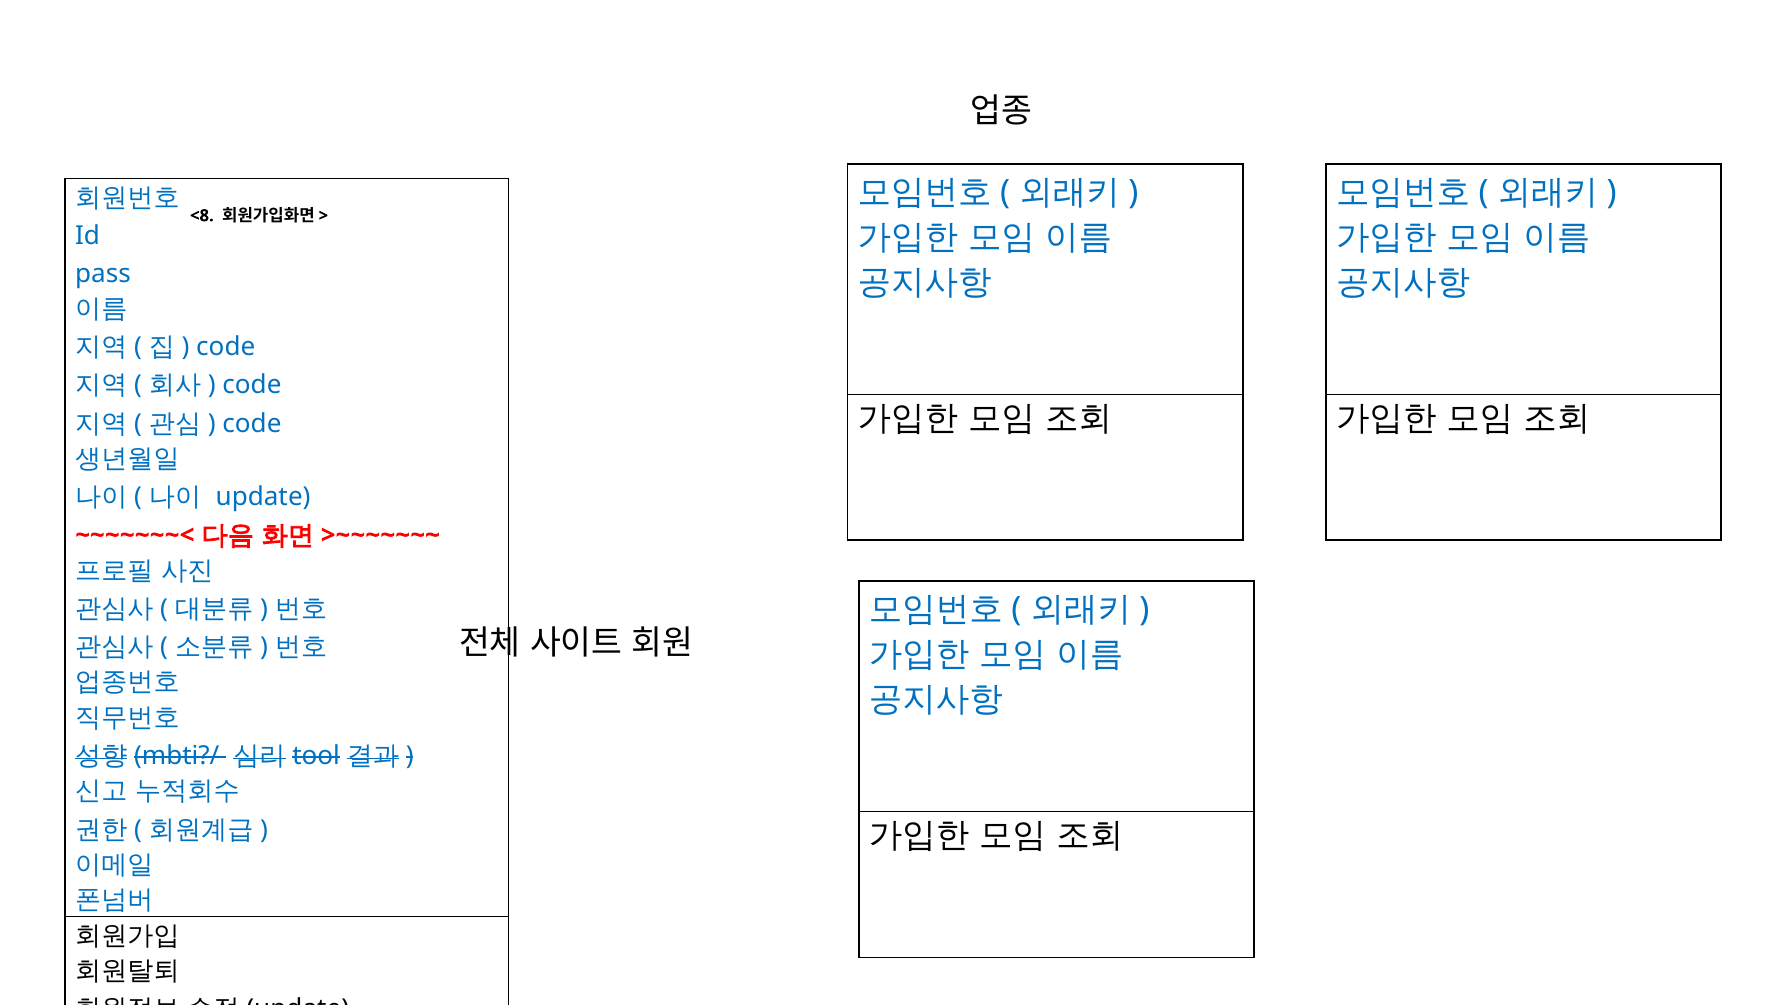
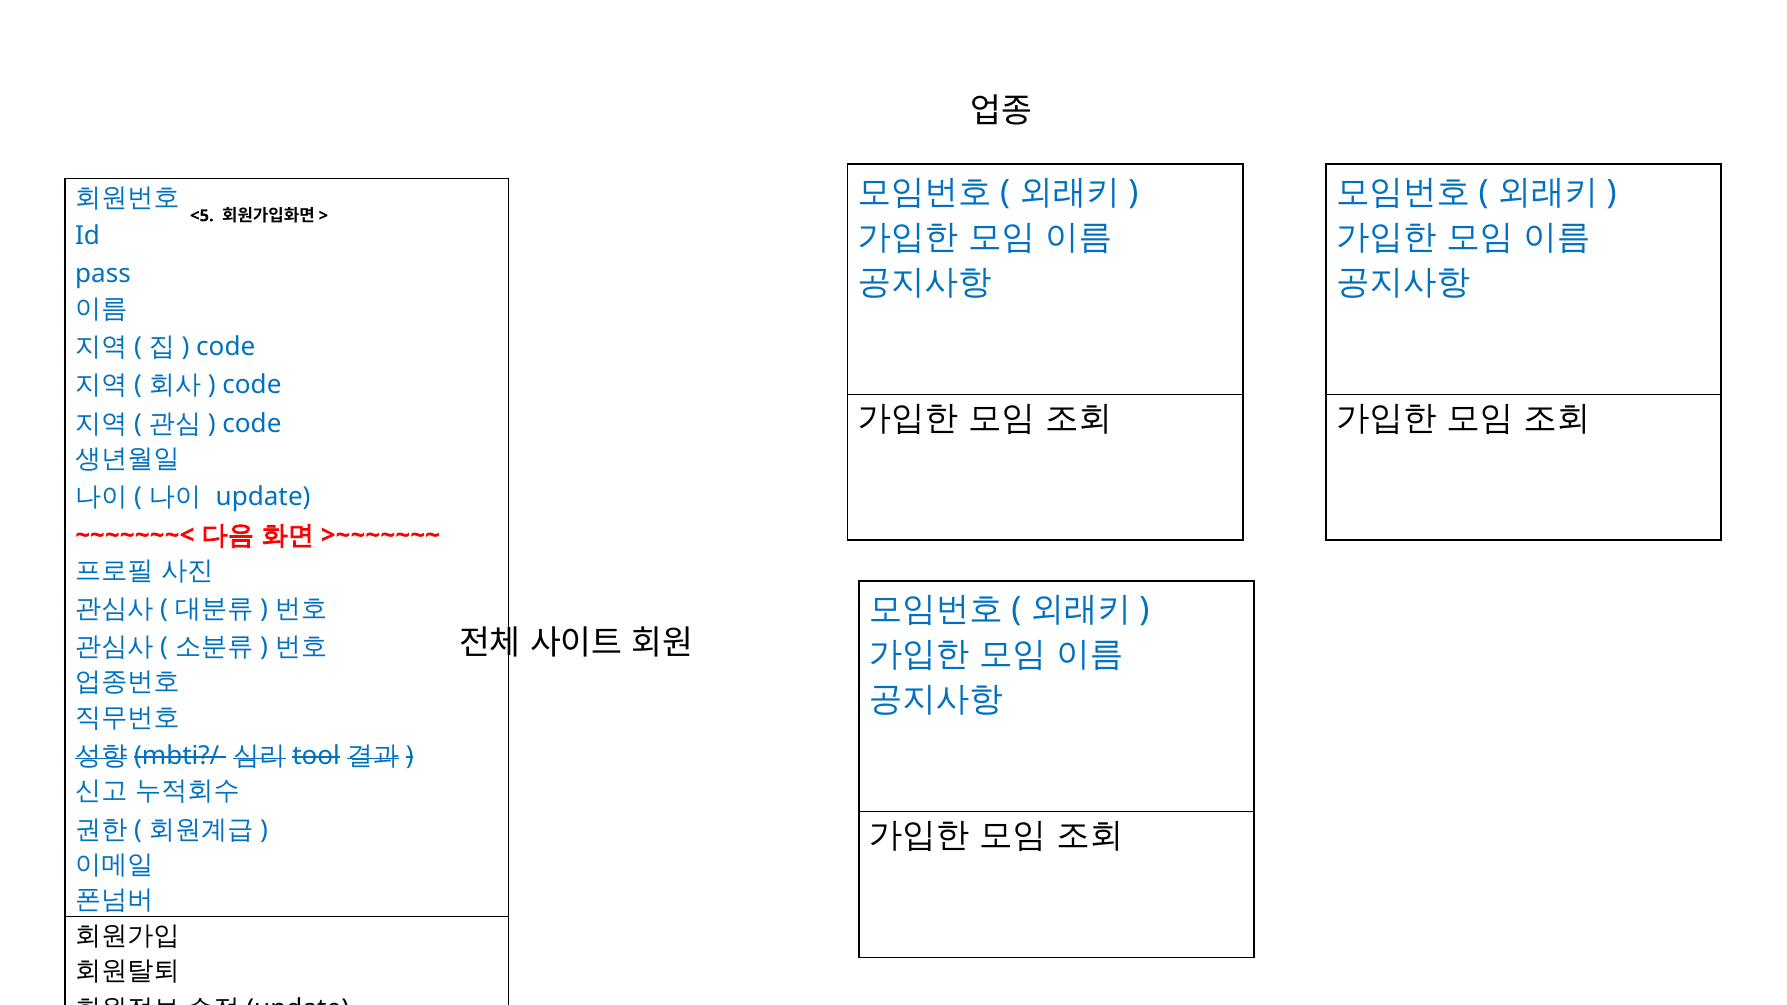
<8: <8 -> <5 (202, 216)
